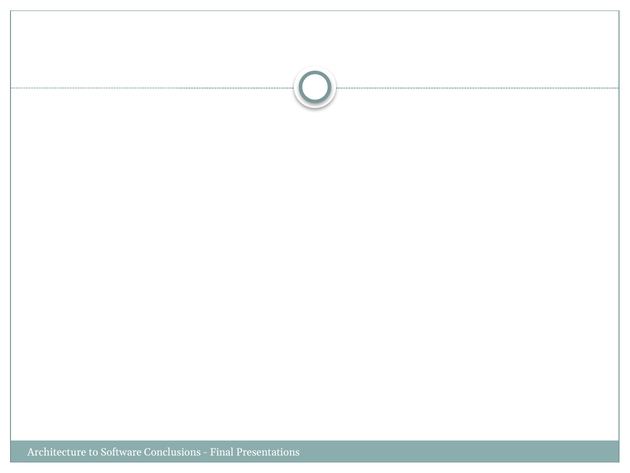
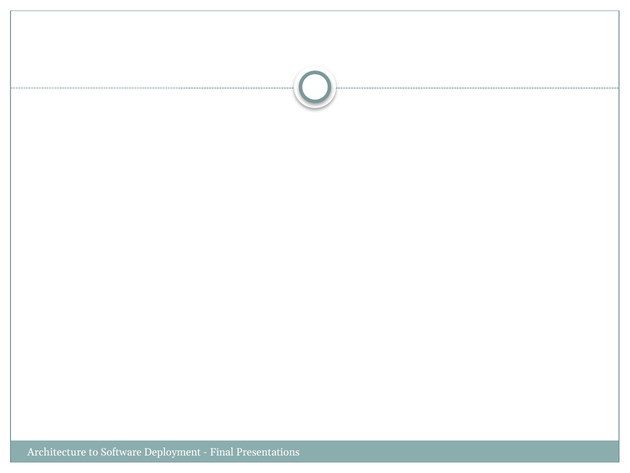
Conclusions: Conclusions -> Deployment (172, 452)
